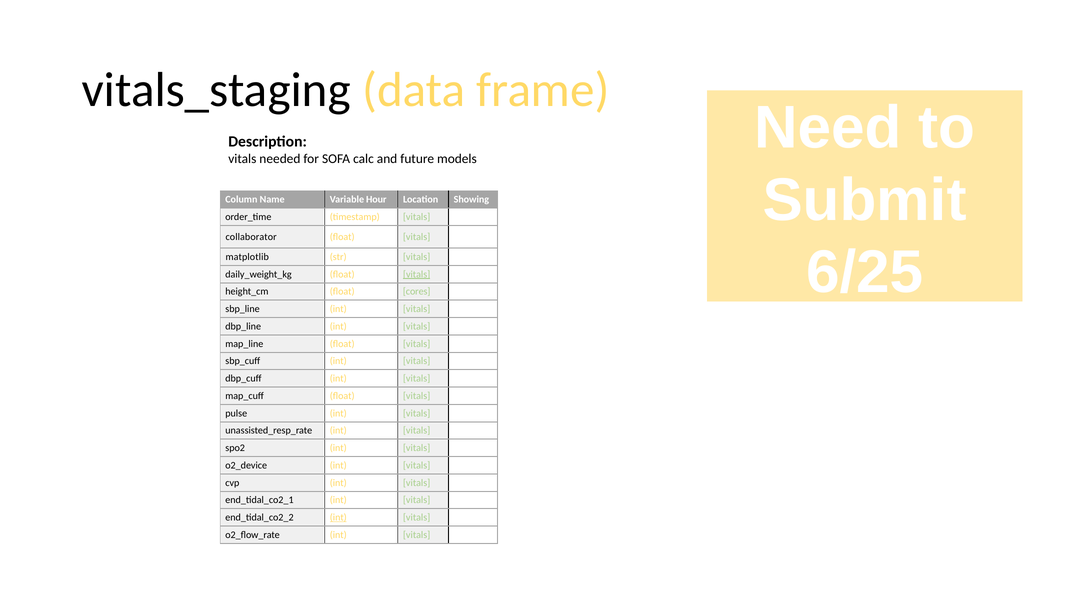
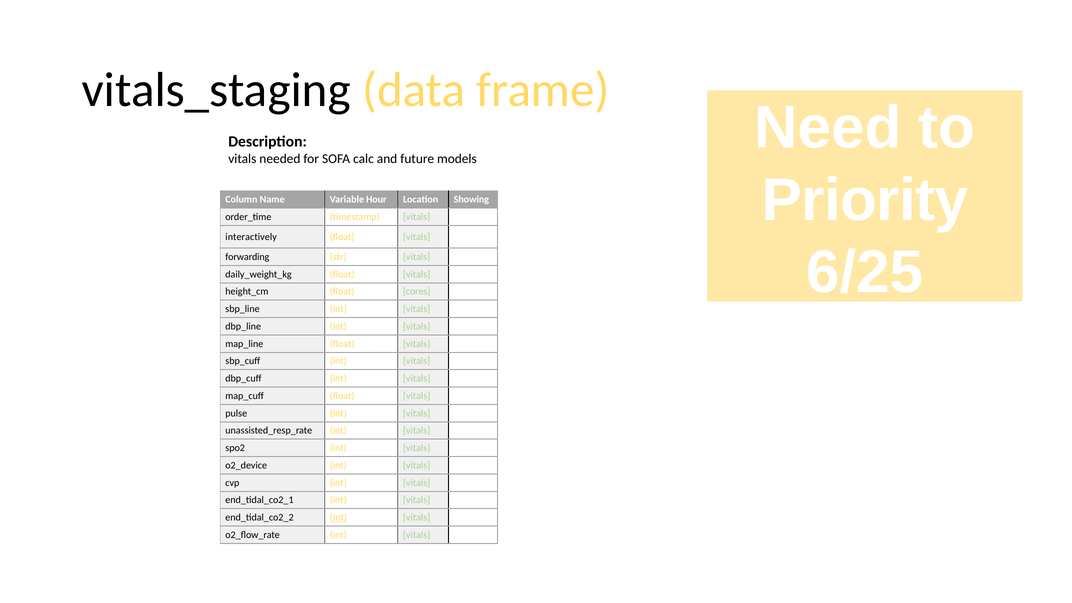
Submit: Submit -> Priority (865, 200)
collaborator: collaborator -> interactively (251, 237)
matplotlib: matplotlib -> forwarding (247, 257)
vitals underline: present -> none (417, 274)
